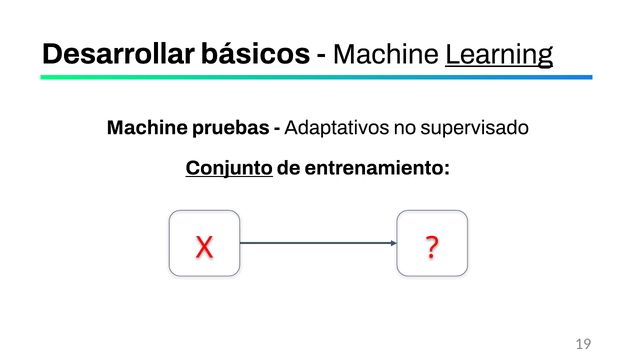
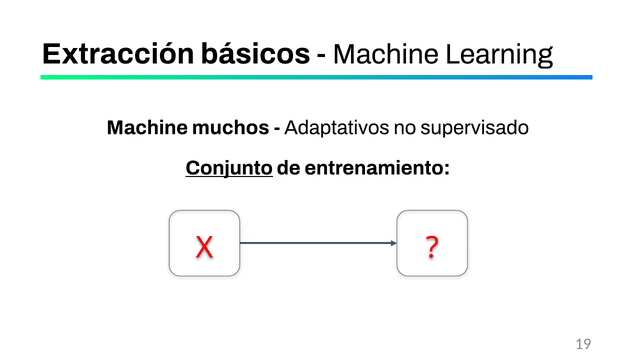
Desarrollar: Desarrollar -> Extracción (118, 54)
Learning underline: present -> none (499, 54)
pruebas: pruebas -> muchos (231, 128)
